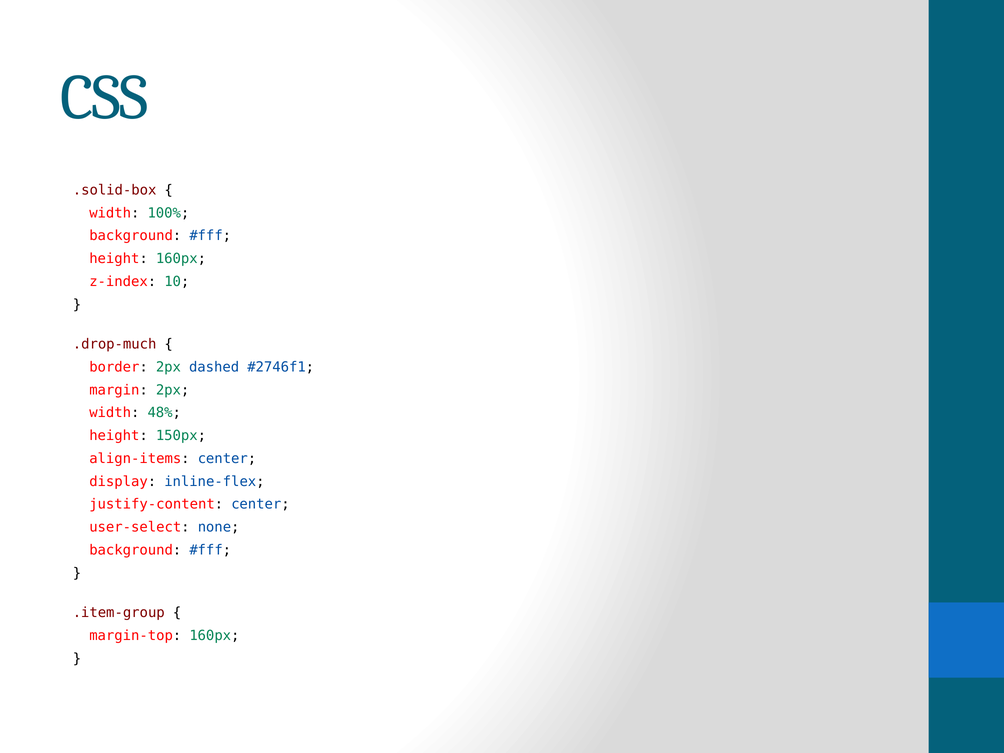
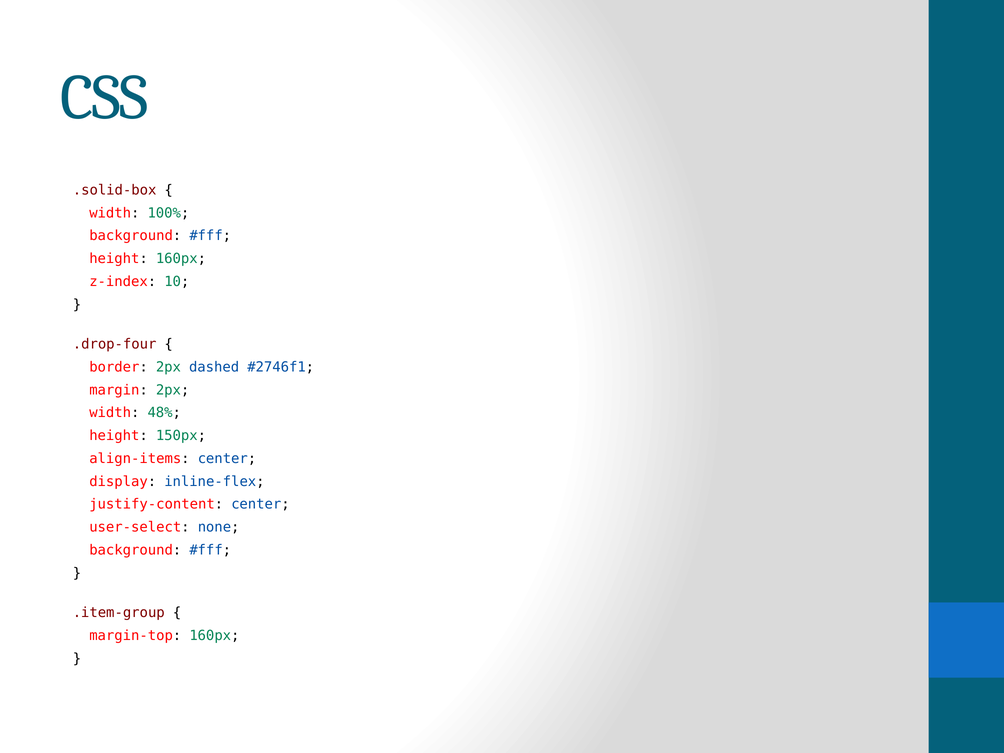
.drop-much: .drop-much -> .drop-four (115, 344)
